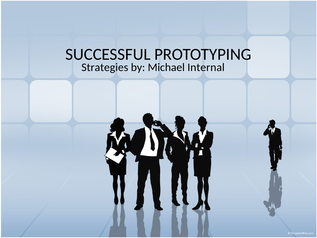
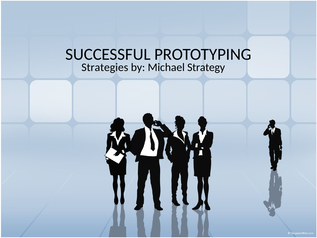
Internal: Internal -> Strategy (206, 67)
